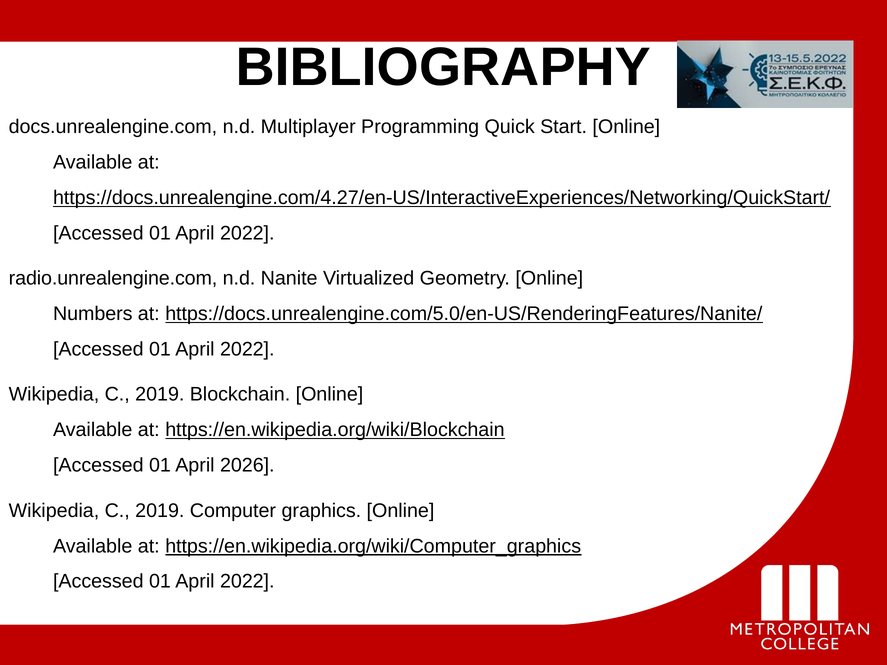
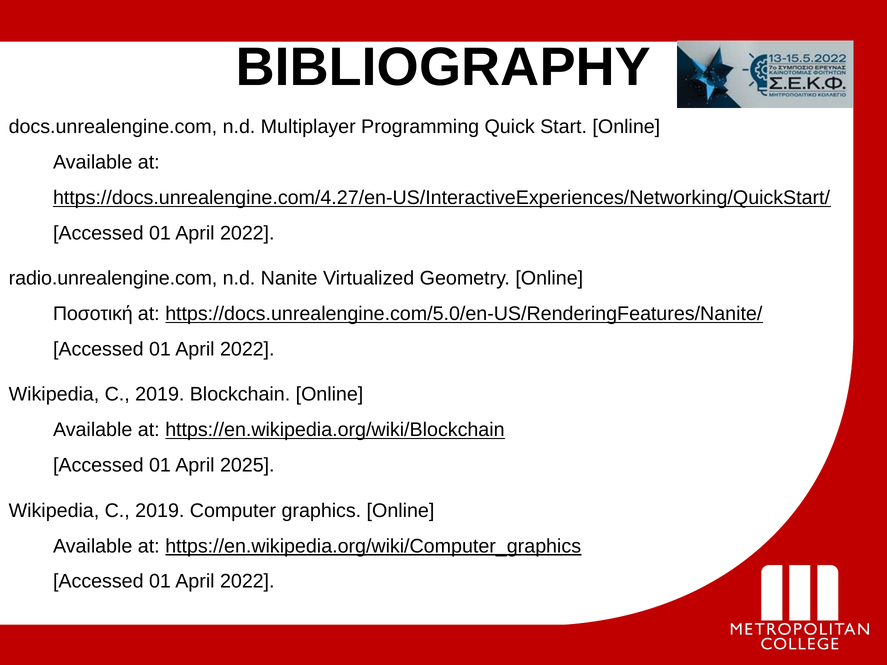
Numbers: Numbers -> Ποσοτική (93, 314)
2026: 2026 -> 2025 (247, 466)
